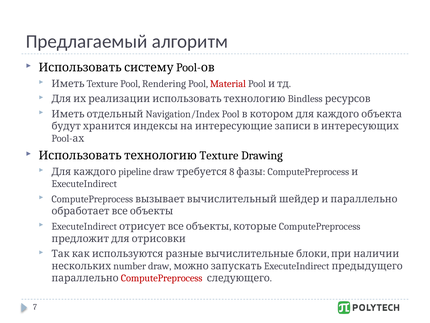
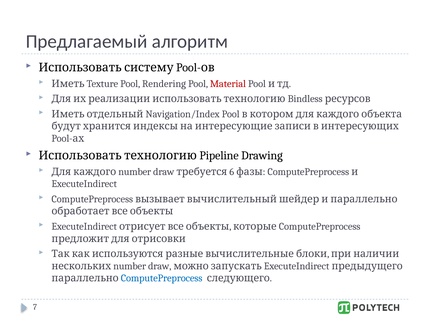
Texture: Texture -> Pipeline (219, 155)
pipeline: pipeline -> number (135, 171)
8: 8 -> 6 (232, 171)
ComputePreprocess colour: red -> blue (162, 278)
